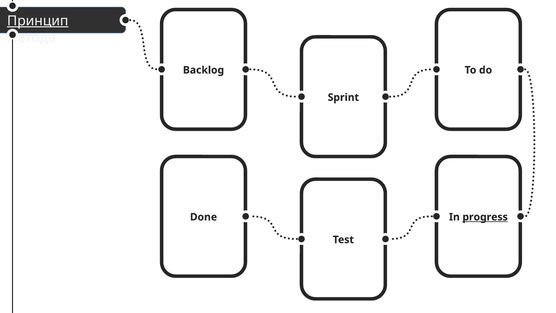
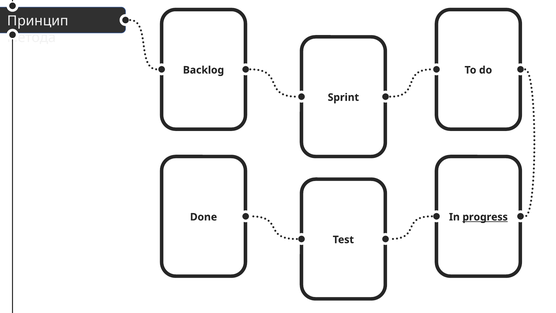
Принцип underline: present -> none (38, 21)
